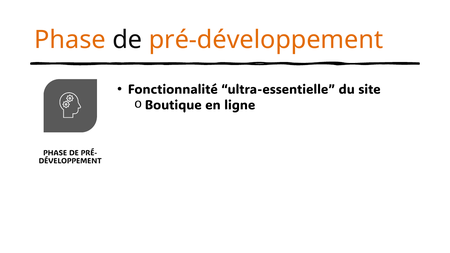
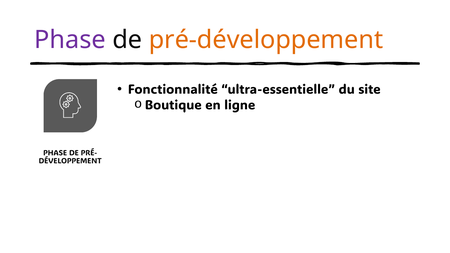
Phase colour: orange -> purple (70, 40)
